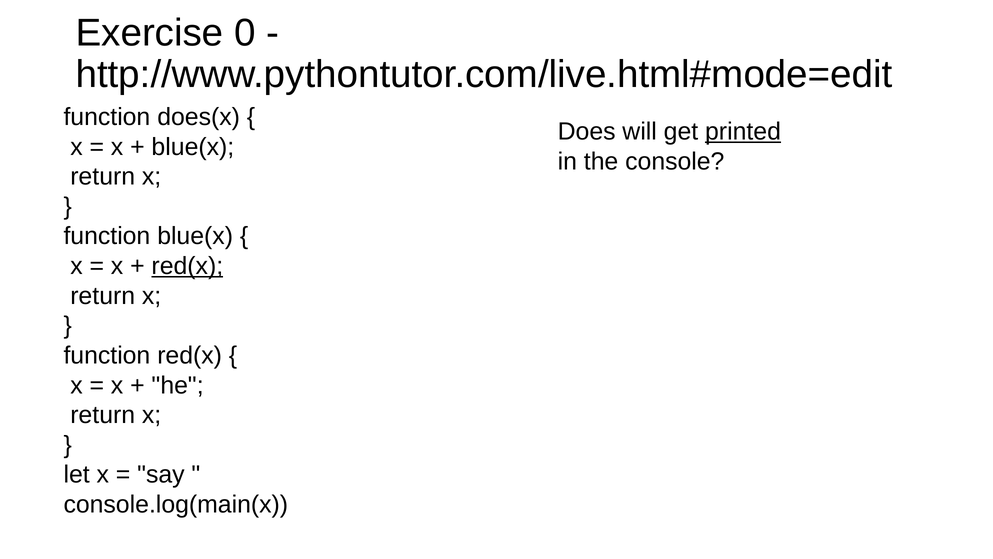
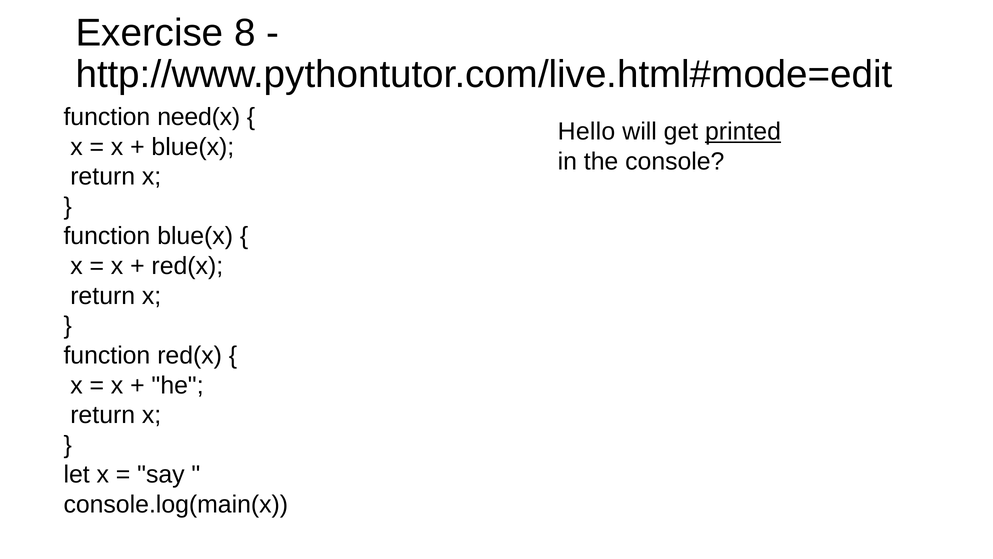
0: 0 -> 8 (245, 33)
does(x: does(x -> need(x (199, 117)
Does: Does -> Hello (587, 131)
red(x underline: present -> none (187, 266)
